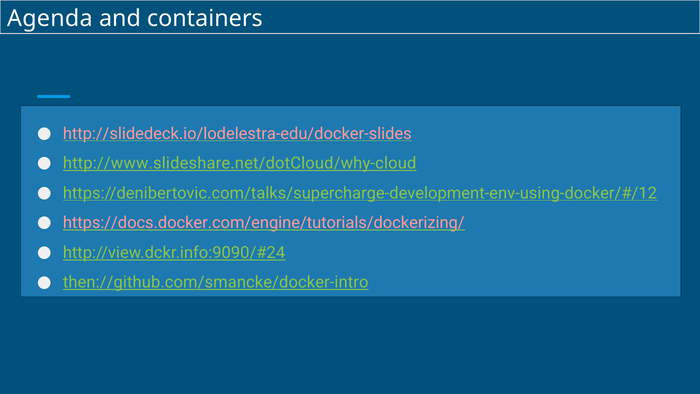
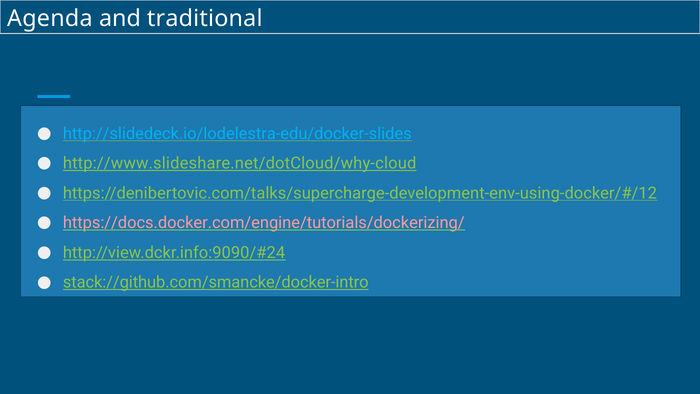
containers: containers -> traditional (205, 18)
http://slidedeck.io/lodelestra-edu/docker-slides colour: pink -> light blue (237, 133)
then://github.com/smancke/docker-intro: then://github.com/smancke/docker-intro -> stack://github.com/smancke/docker-intro (216, 282)
